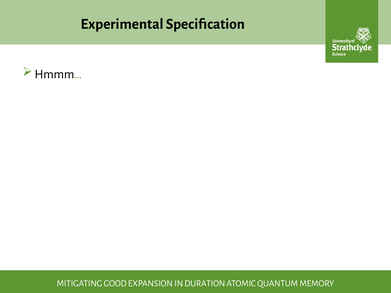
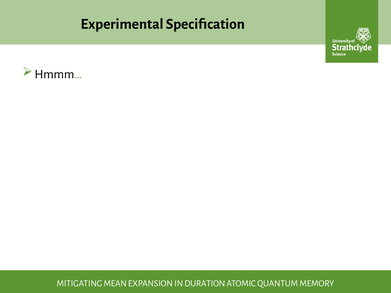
GOOD: GOOD -> MEAN (115, 283)
